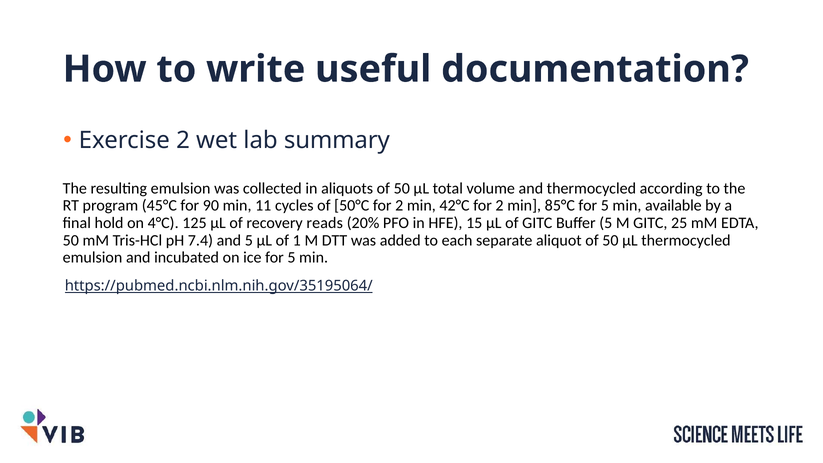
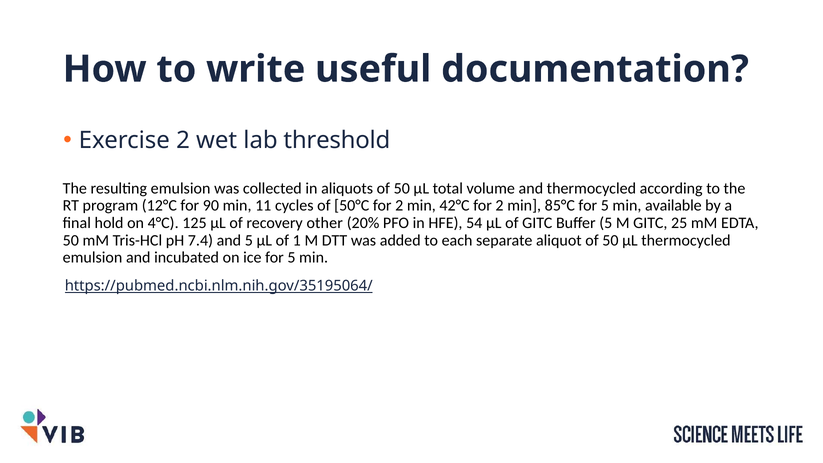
summary: summary -> threshold (337, 140)
45°C: 45°C -> 12°C (159, 206)
reads: reads -> other (325, 223)
15: 15 -> 54 (474, 223)
